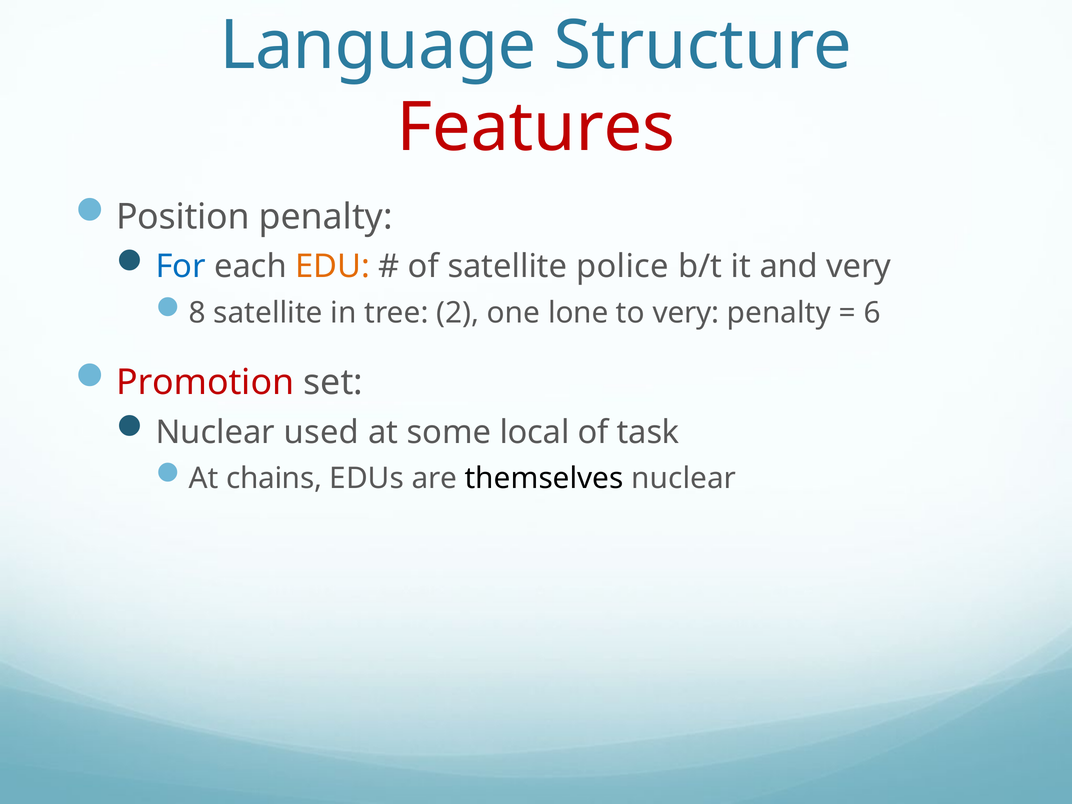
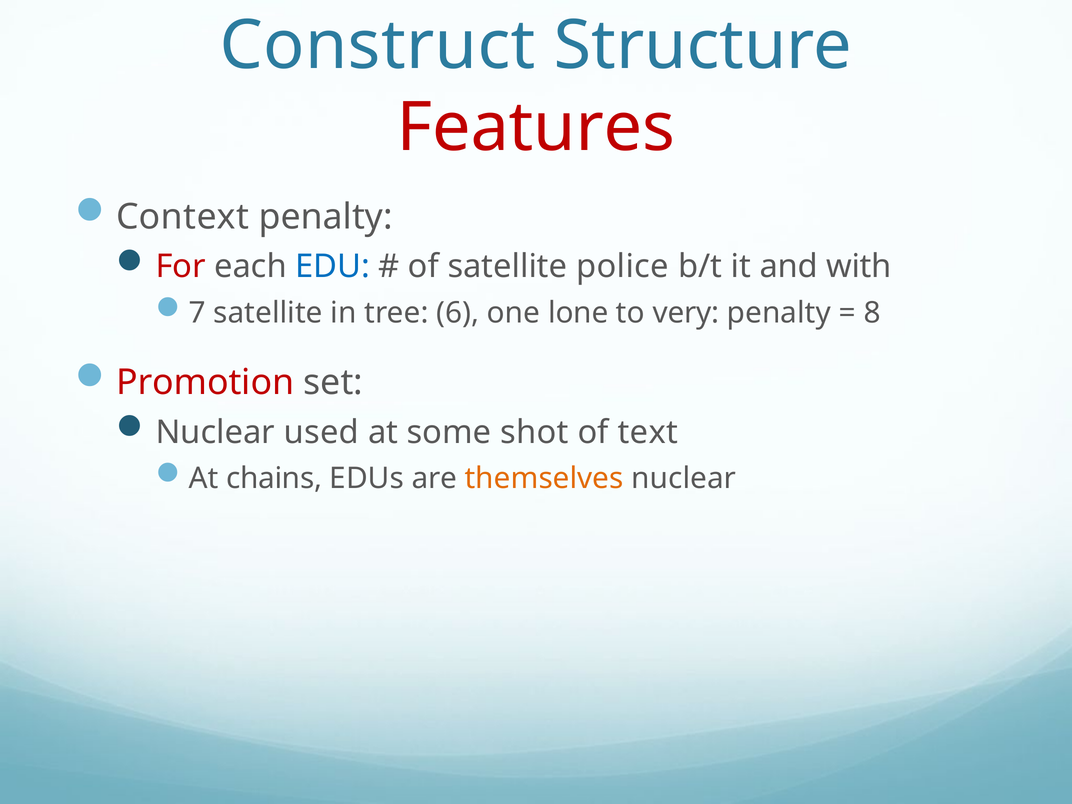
Language: Language -> Construct (378, 45)
Position: Position -> Context (183, 217)
For colour: blue -> red (181, 267)
EDU colour: orange -> blue (333, 267)
and very: very -> with (859, 267)
8: 8 -> 7 (197, 313)
2: 2 -> 6 (458, 313)
6: 6 -> 8 (872, 313)
local: local -> shot (534, 432)
task: task -> text (648, 432)
themselves colour: black -> orange (544, 479)
